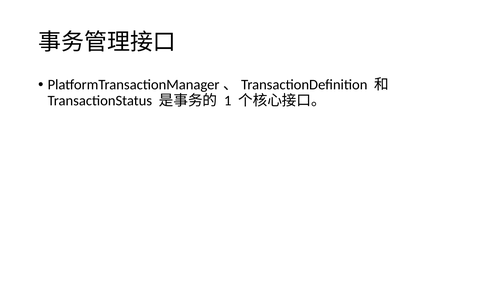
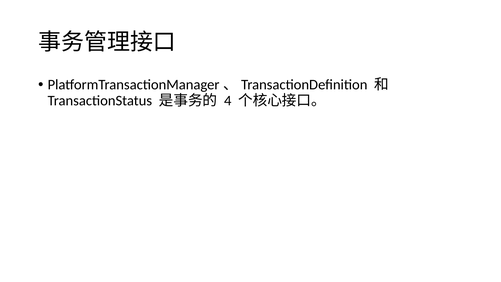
1: 1 -> 4 (228, 100)
